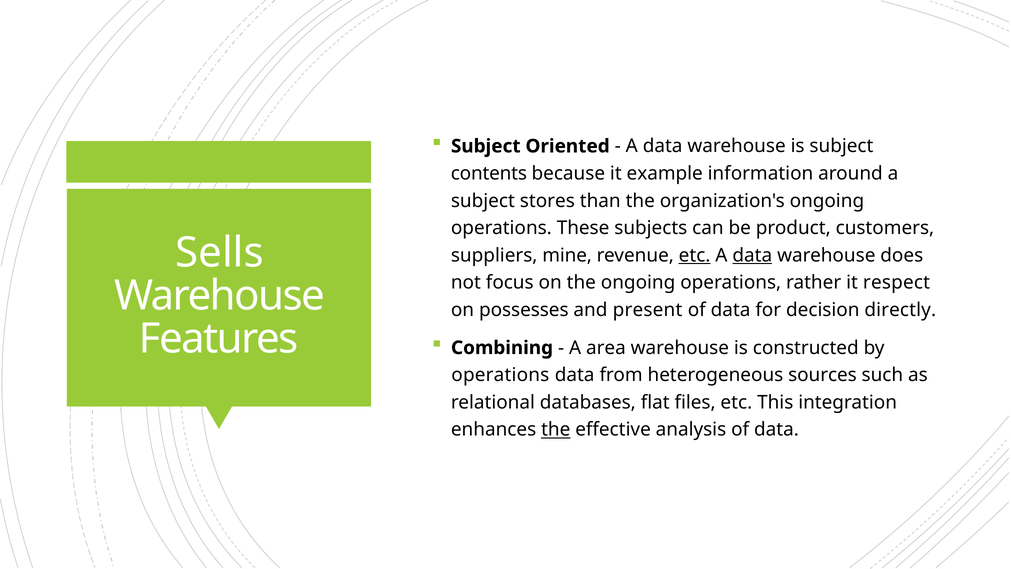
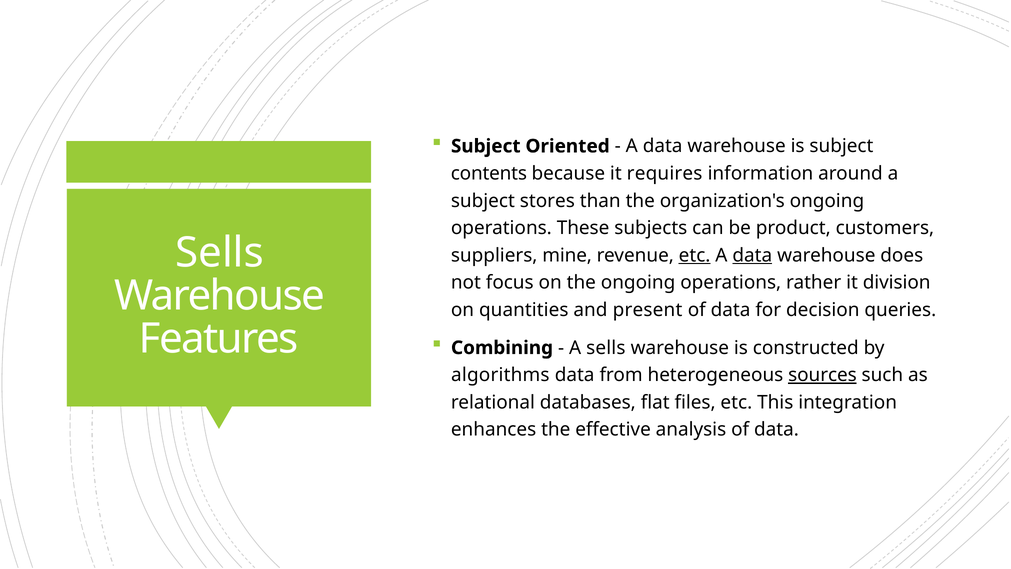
example: example -> requires (665, 173)
respect: respect -> division (897, 283)
possesses: possesses -> quantities (524, 310)
directly: directly -> queries (900, 310)
A area: area -> sells (606, 348)
operations: operations -> algorithms (500, 375)
sources underline: none -> present (822, 375)
the underline: present -> none (556, 429)
